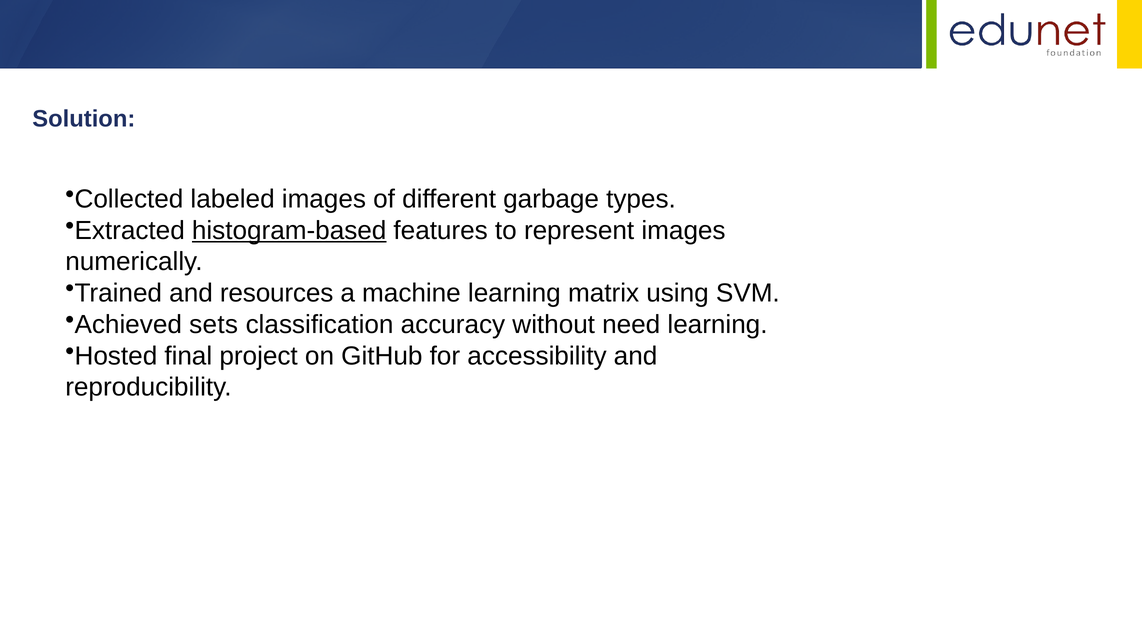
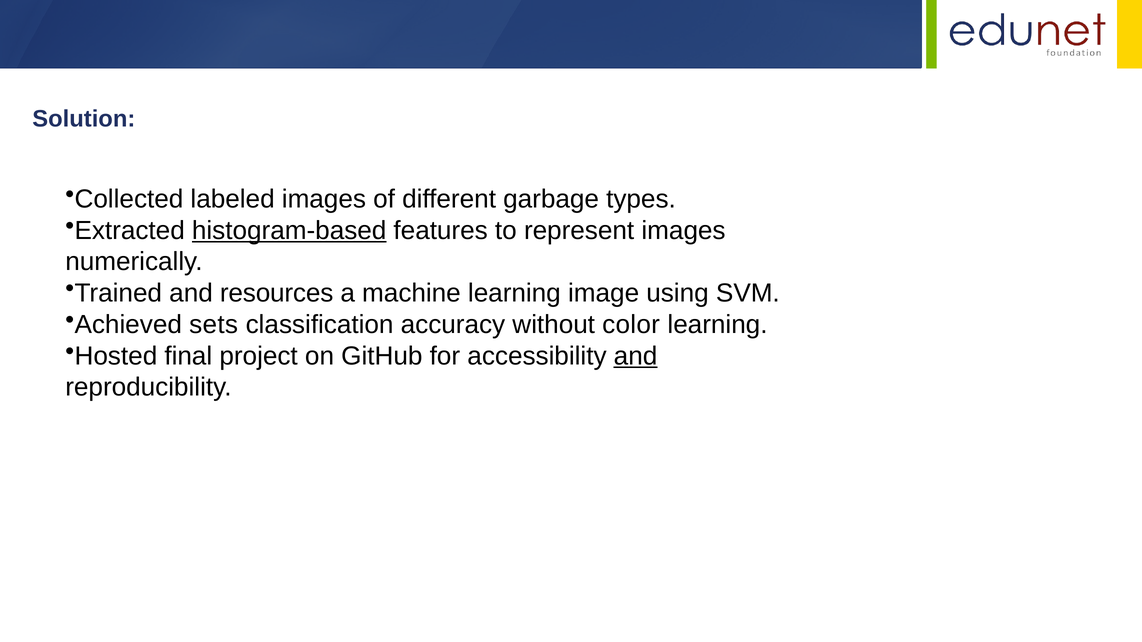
matrix: matrix -> image (604, 293)
need: need -> color (631, 325)
and underline: none -> present (636, 356)
